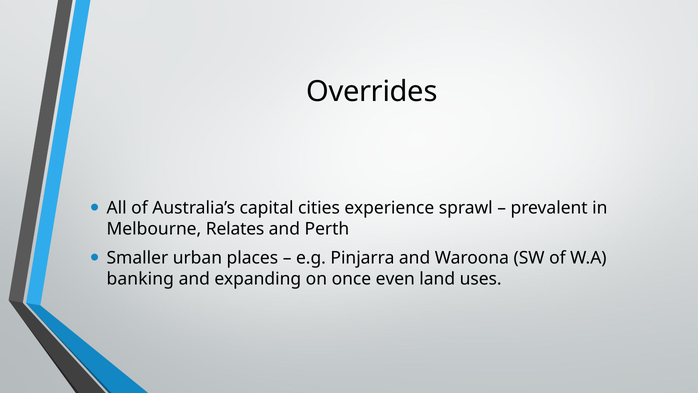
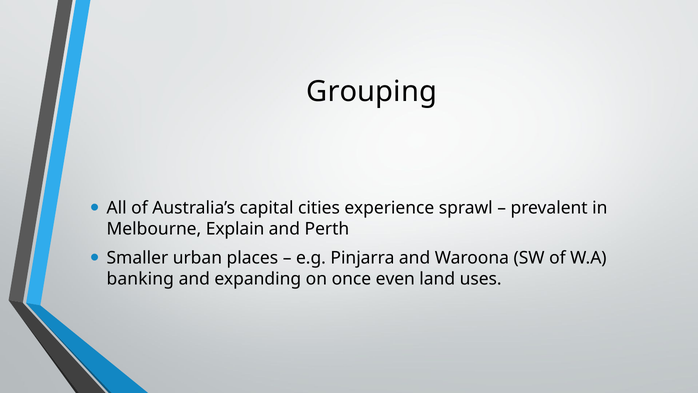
Overrides: Overrides -> Grouping (372, 91)
Relates: Relates -> Explain (235, 229)
